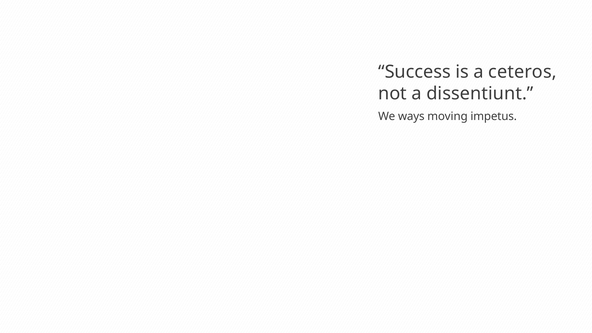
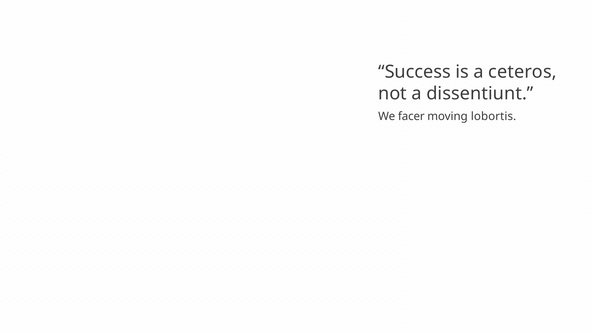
ways: ways -> facer (411, 116)
impetus: impetus -> lobortis (494, 116)
